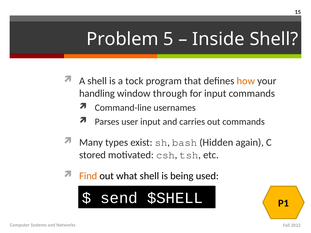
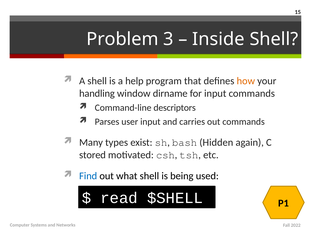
5: 5 -> 3 (168, 39)
tock: tock -> help (134, 81)
through: through -> dirname (170, 94)
usernames: usernames -> descriptors (175, 108)
Find colour: orange -> blue (88, 176)
send: send -> read (119, 198)
